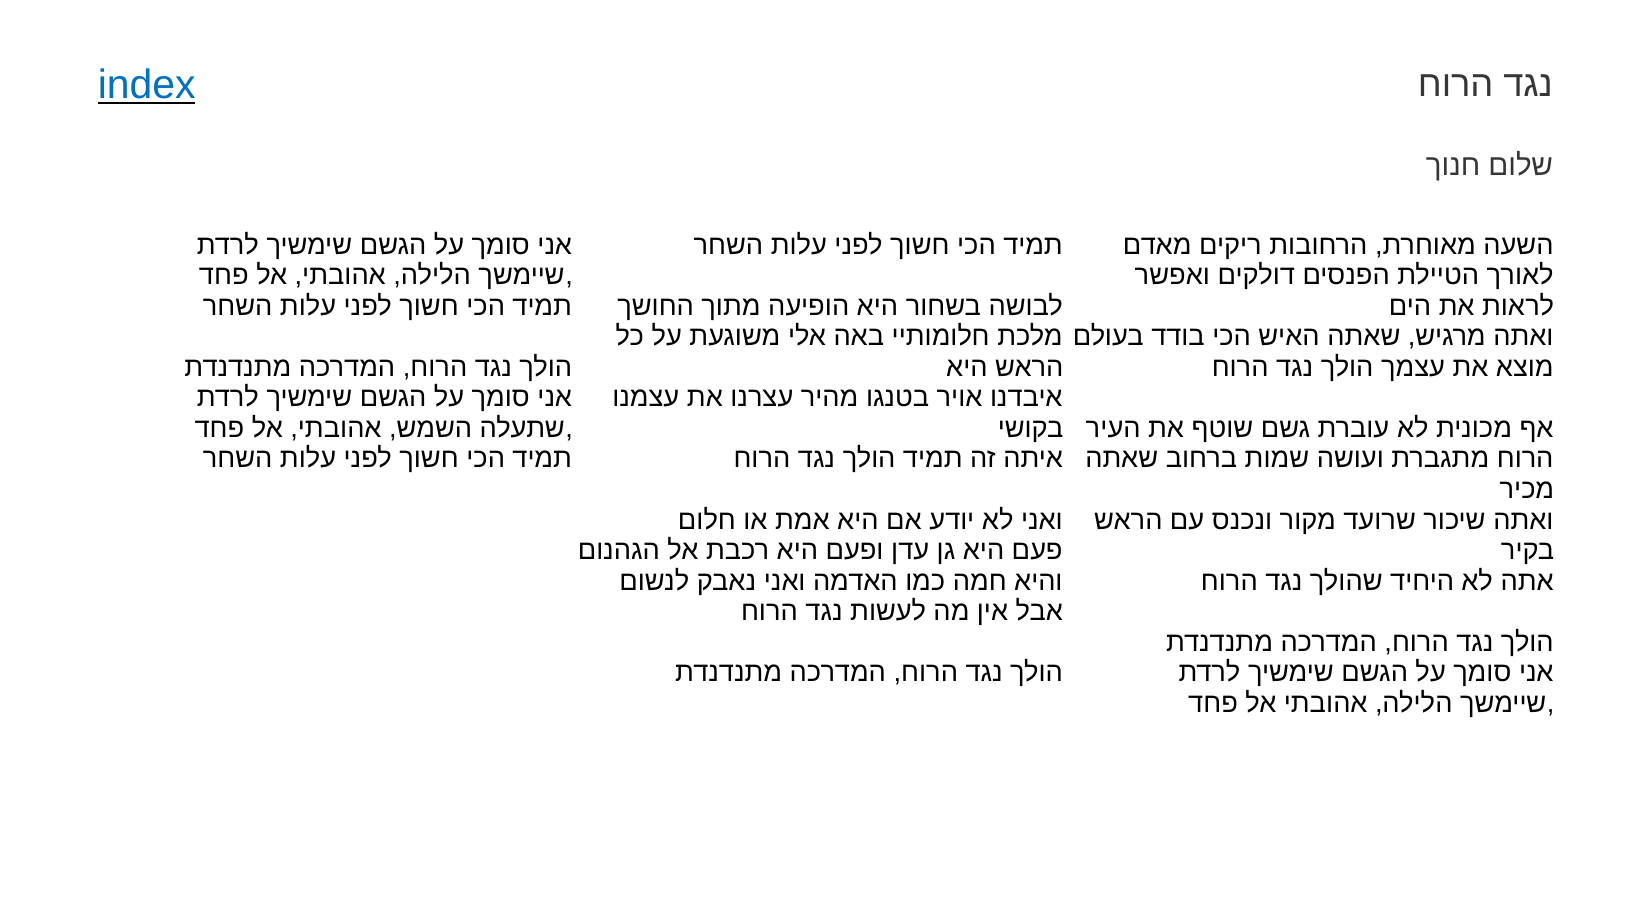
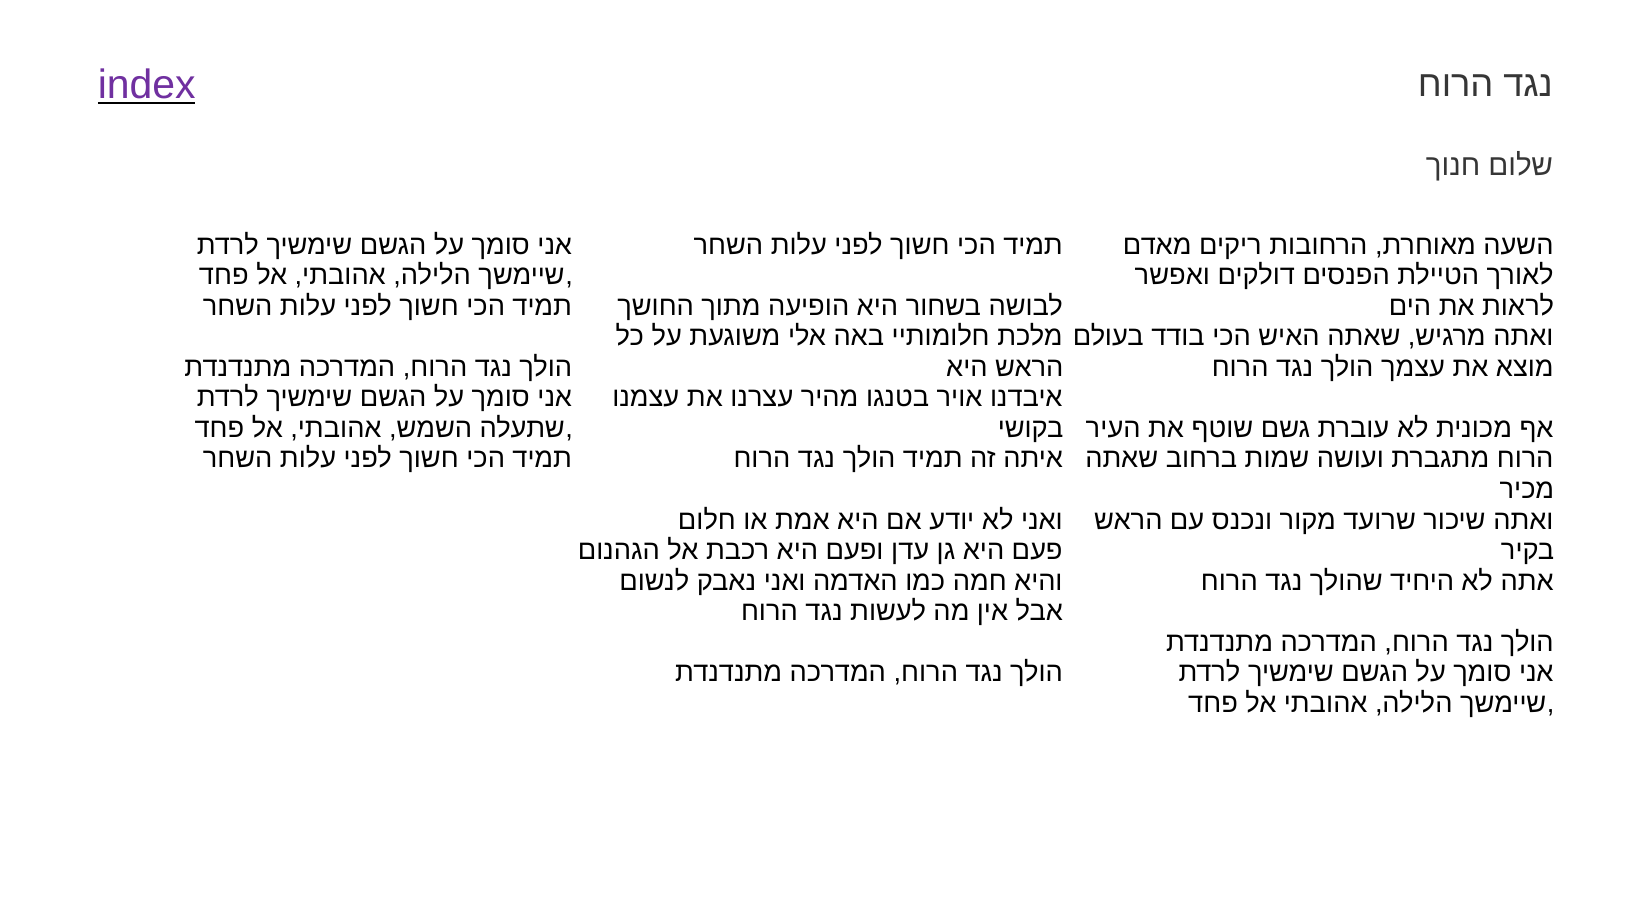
index colour: blue -> purple (147, 85)
